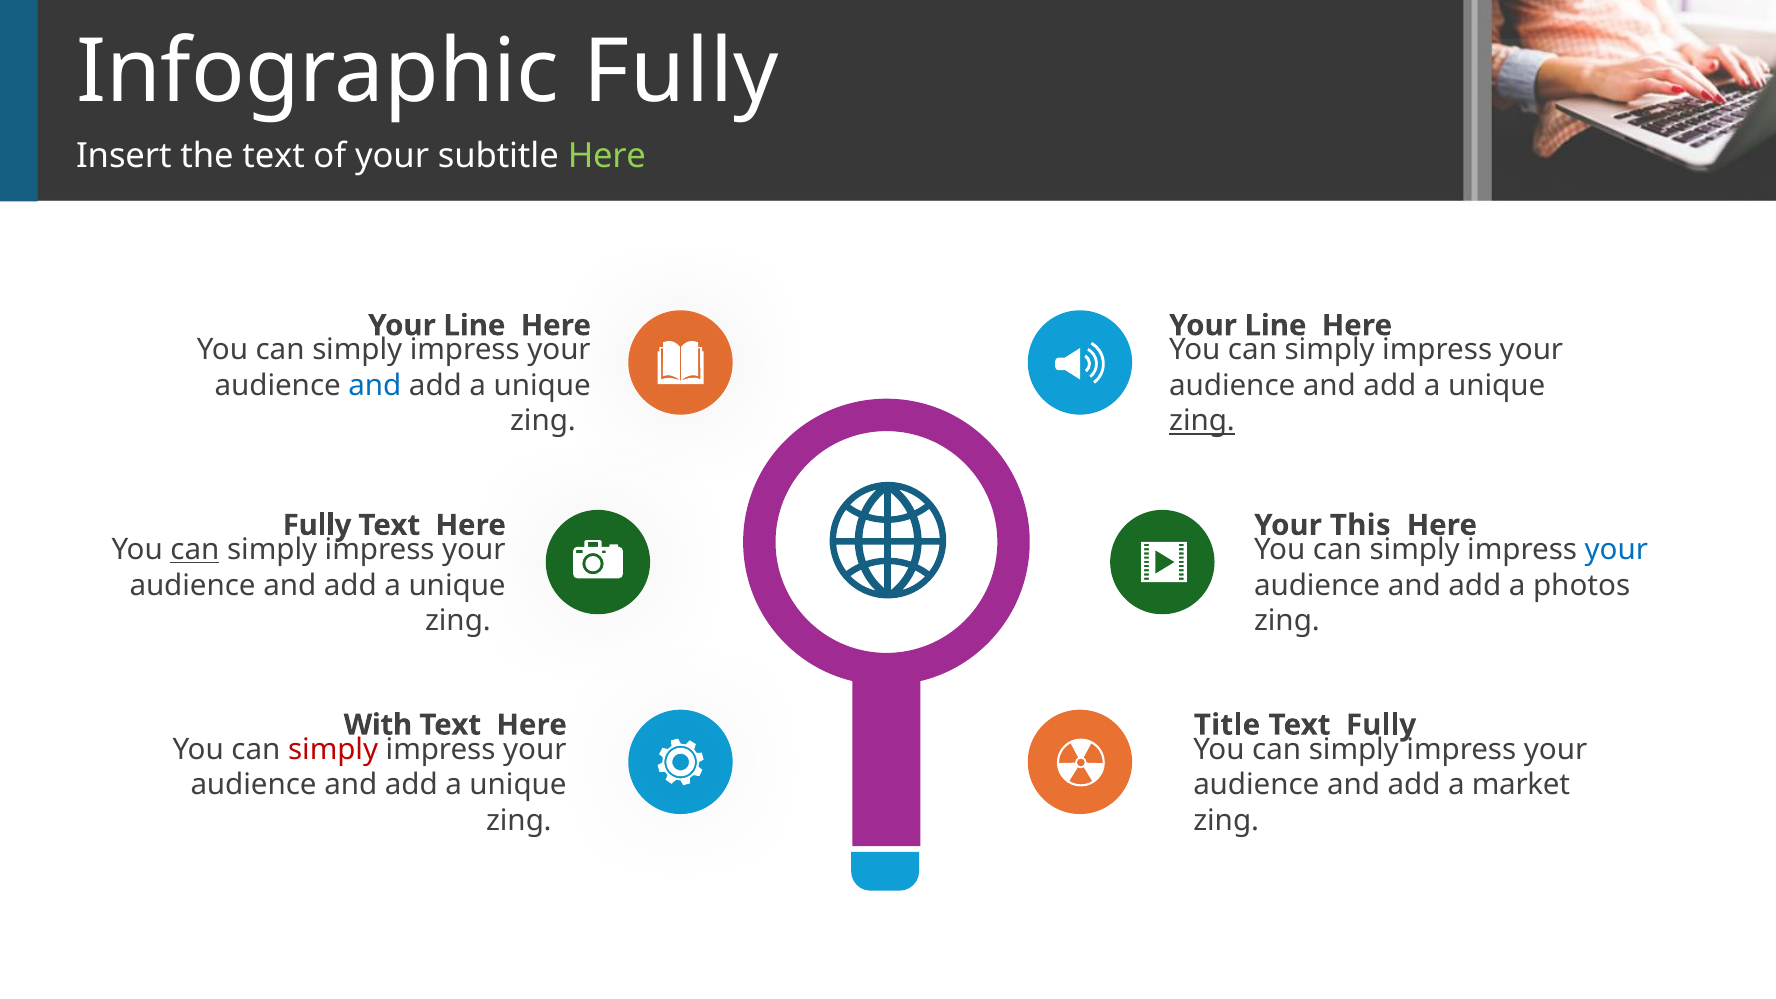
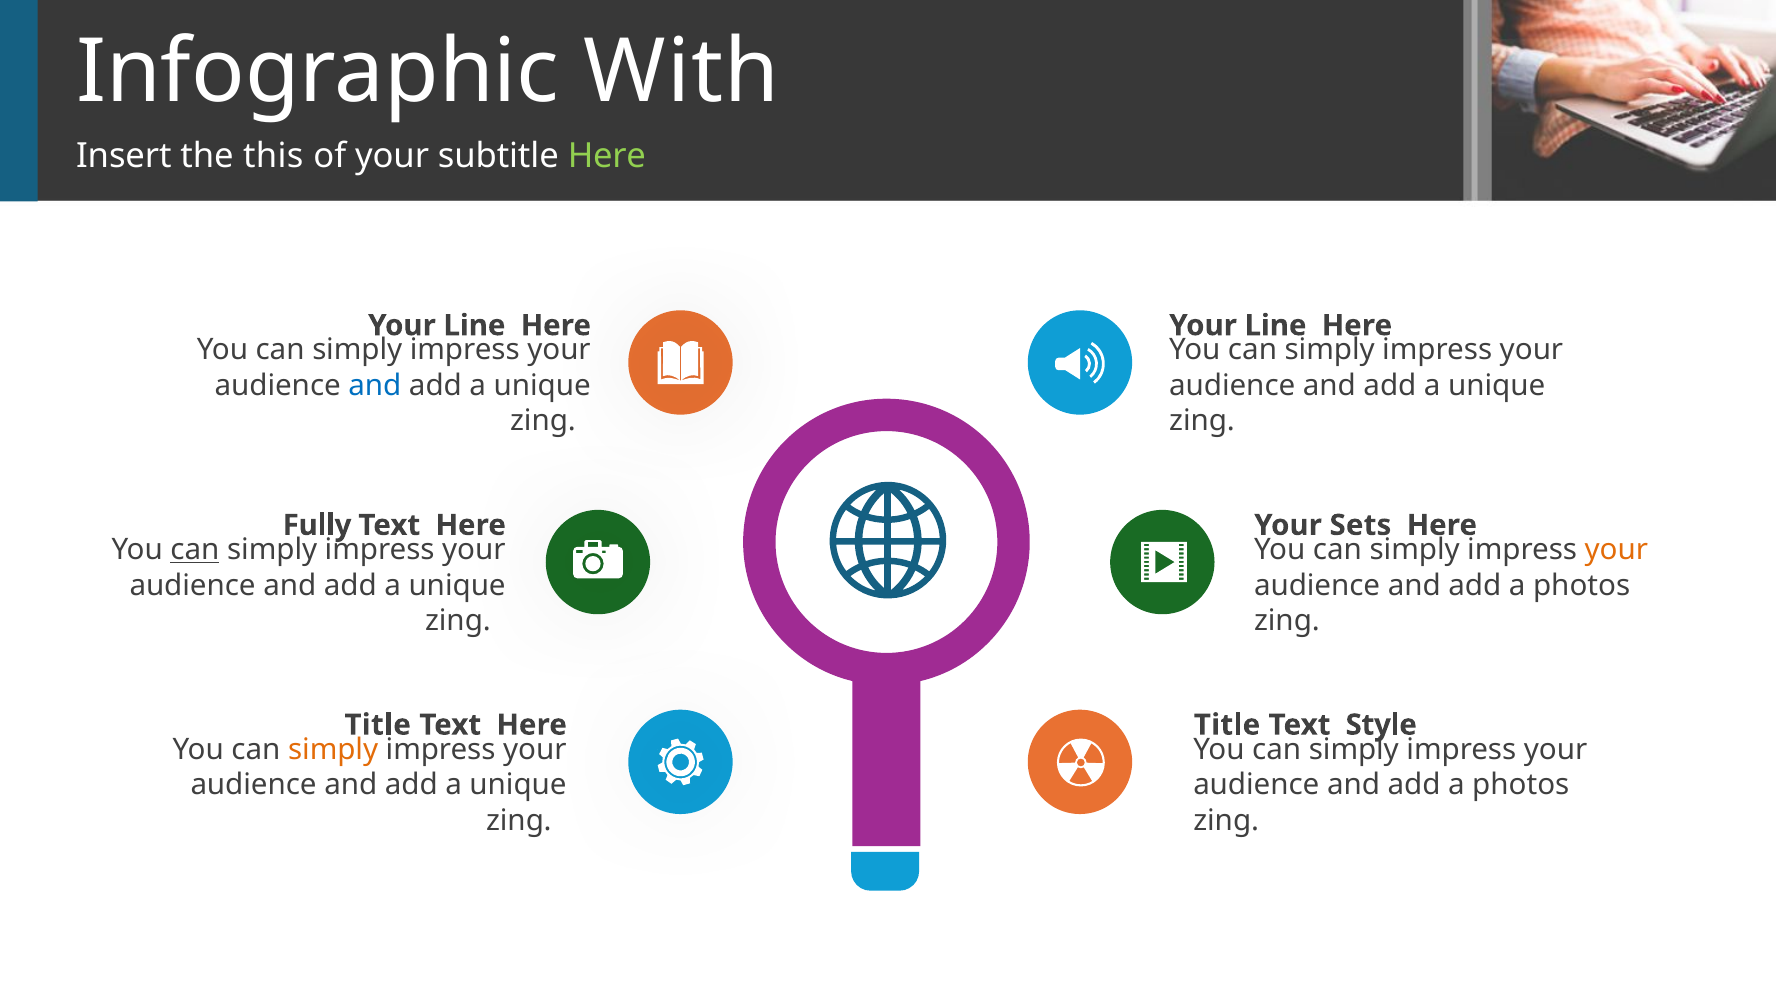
Infographic Fully: Fully -> With (681, 72)
the text: text -> this (273, 156)
zing underline: present -> none (1202, 421)
This: This -> Sets (1360, 525)
your colour: blue -> orange (1616, 550)
With: With -> Title (378, 725)
Text Fully: Fully -> Style (1381, 725)
simply colour: red -> orange (333, 749)
market: market -> photos (1521, 785)
